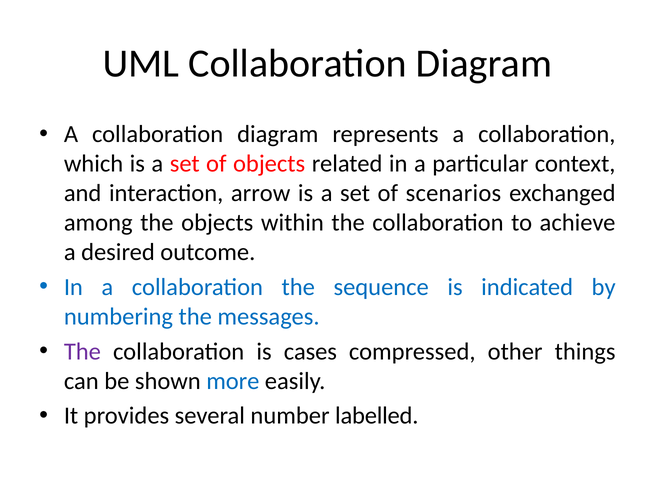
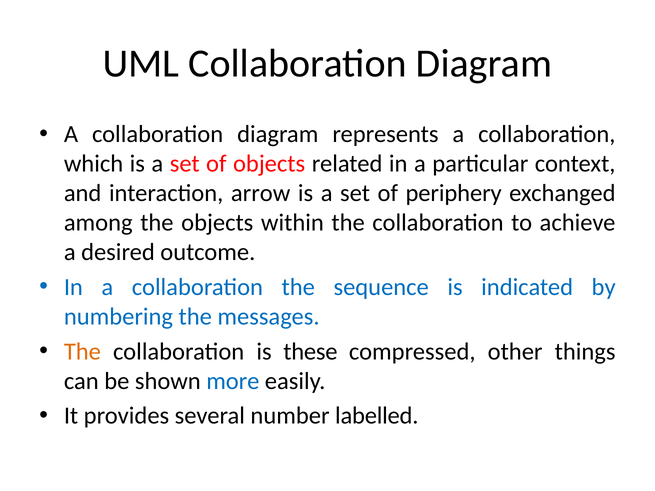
scenarios: scenarios -> periphery (454, 193)
The colour: purple -> orange (82, 352)
cases: cases -> these (310, 352)
